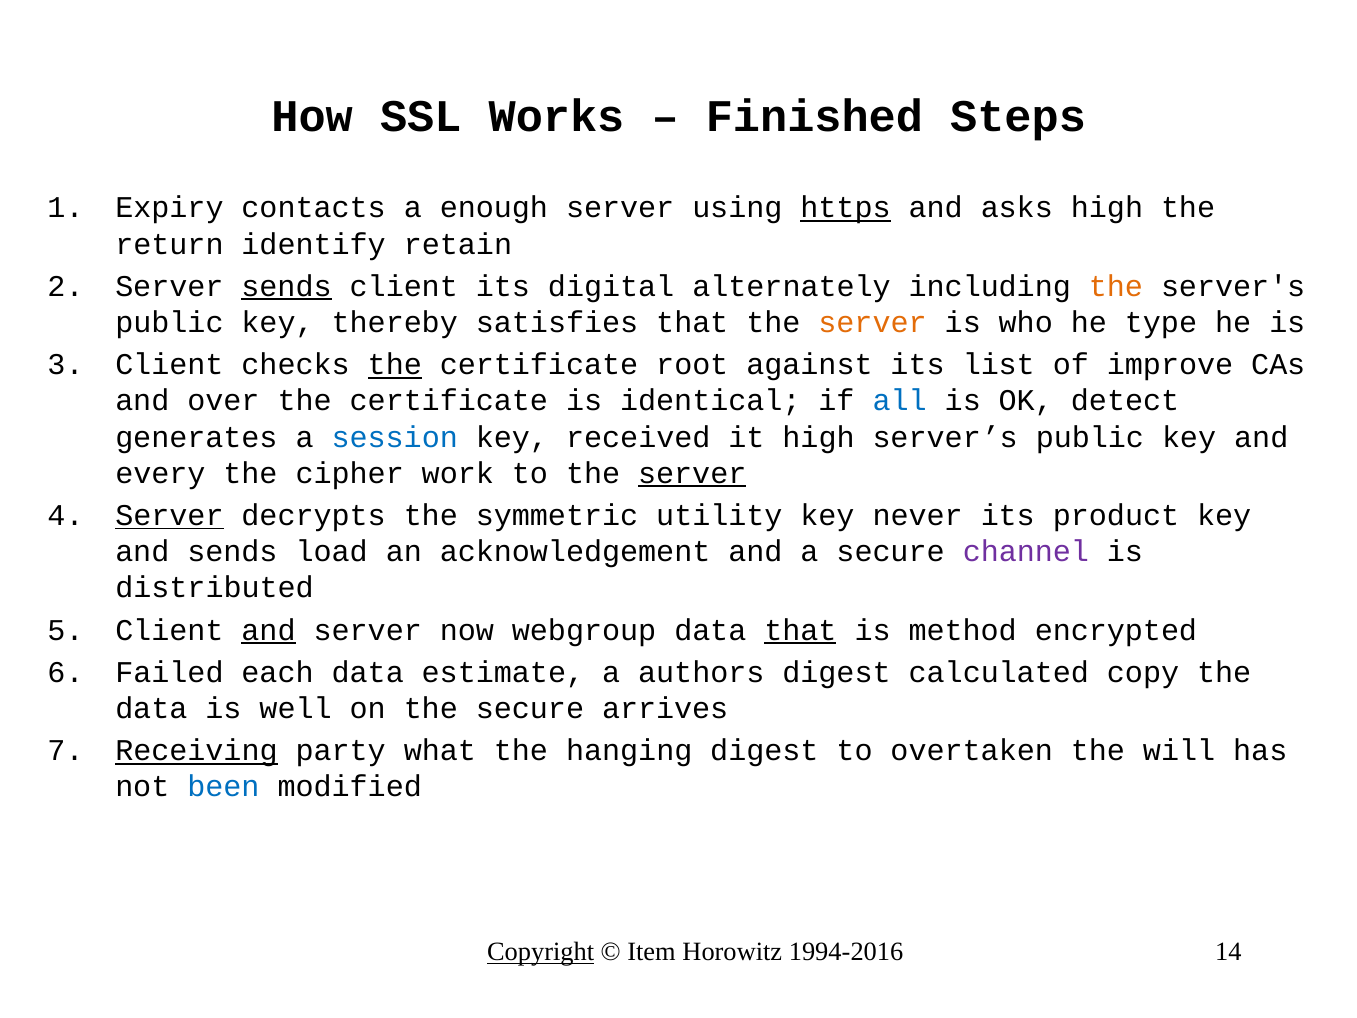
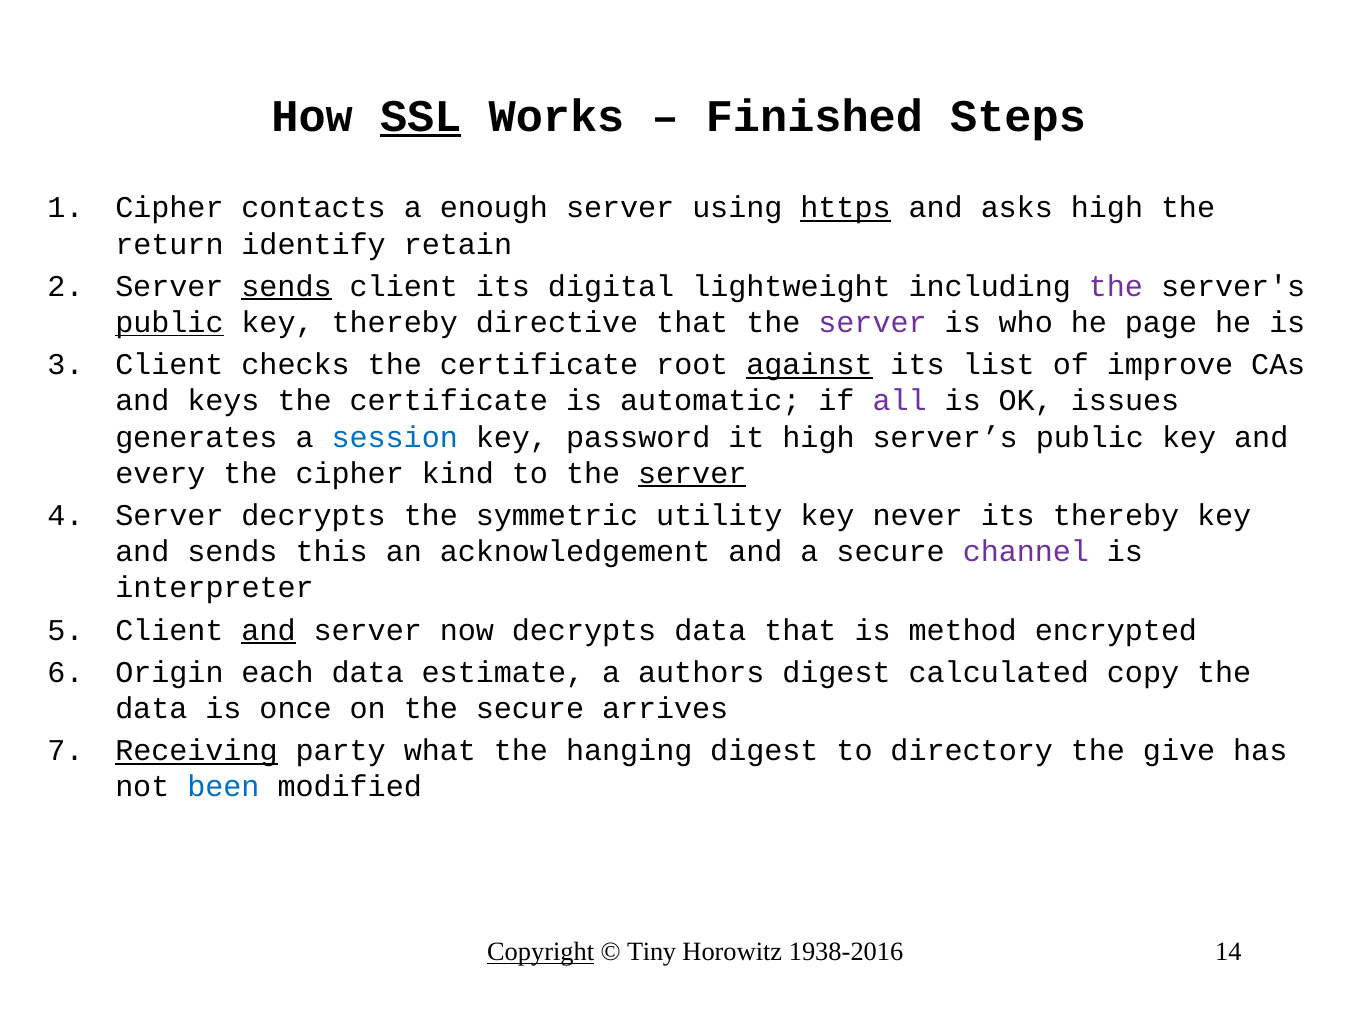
SSL underline: none -> present (421, 116)
Expiry: Expiry -> Cipher (169, 208)
alternately: alternately -> lightweight (792, 286)
the colour: orange -> purple (1116, 286)
public underline: none -> present (169, 322)
satisfies: satisfies -> directive (557, 322)
server colour: orange -> purple (873, 322)
type: type -> page (1161, 322)
the underline: present -> none (395, 365)
against underline: none -> present (809, 365)
over: over -> keys (223, 401)
identical: identical -> automatic (710, 401)
all colour: blue -> purple (900, 401)
detect: detect -> issues (1125, 401)
received: received -> password (638, 437)
work: work -> kind (458, 473)
Server underline: present -> none (169, 515)
its product: product -> thereby (1116, 515)
load: load -> this (332, 552)
distributed: distributed -> interpreter (215, 588)
now webgroup: webgroup -> decrypts (584, 630)
that underline: present -> none (800, 630)
Failed: Failed -> Origin (169, 672)
well: well -> once (296, 708)
overtaken: overtaken -> directory (972, 751)
will: will -> give (1179, 751)
Item: Item -> Tiny (652, 952)
1994-2016: 1994-2016 -> 1938-2016 (846, 952)
